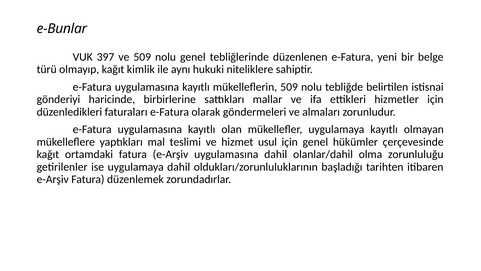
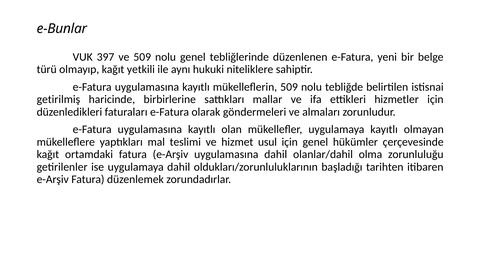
kimlik: kimlik -> yetkili (141, 69)
gönderiyi: gönderiyi -> getirilmiş (58, 99)
